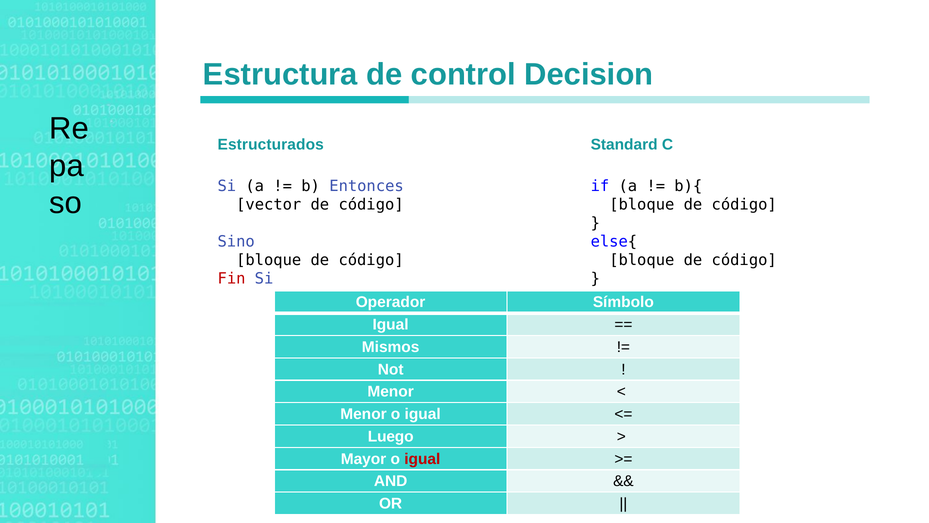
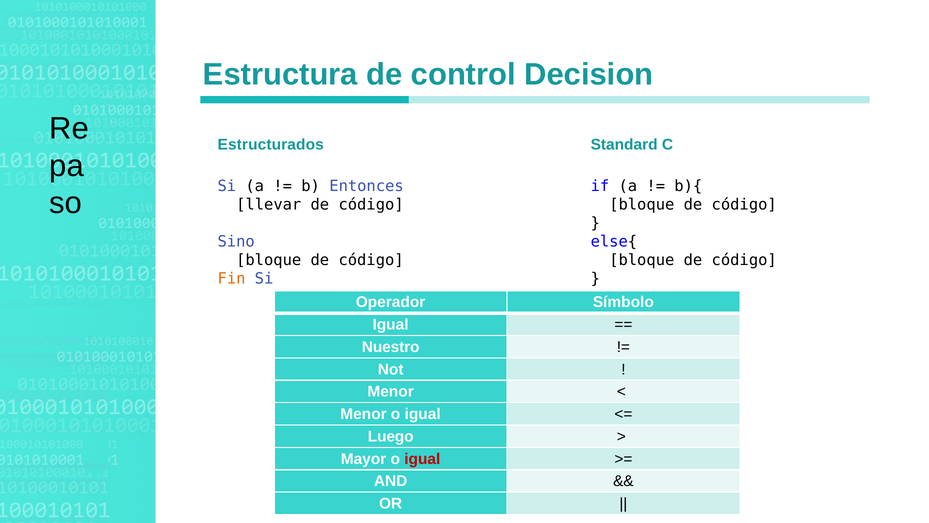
vector: vector -> llevar (269, 204)
Fin colour: red -> orange (232, 279)
Mismos: Mismos -> Nuestro (391, 347)
